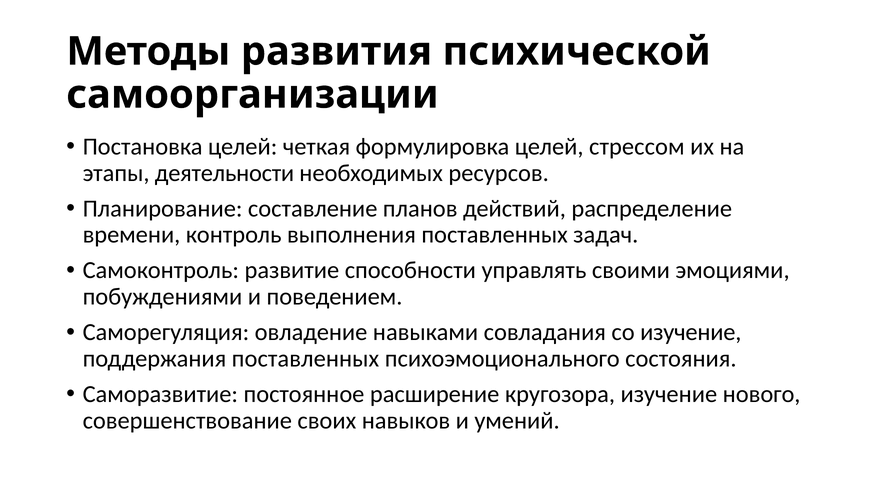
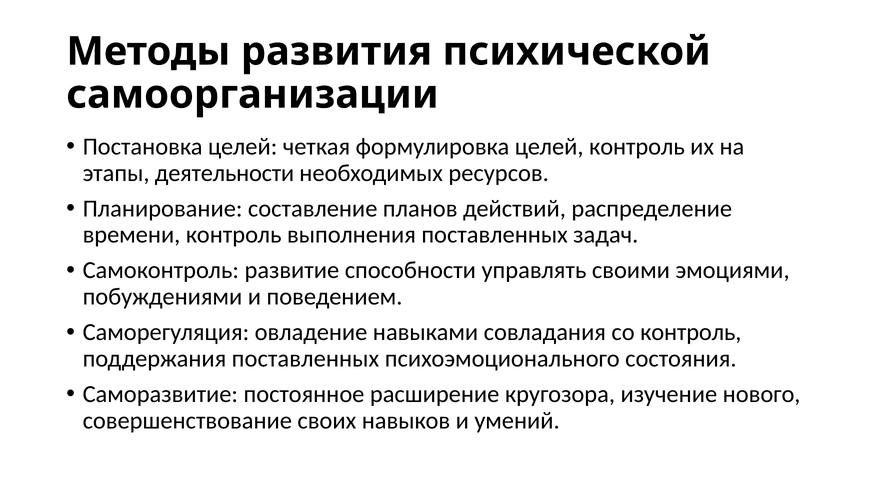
целей стрессом: стрессом -> контроль (637, 147)
со изучение: изучение -> контроль (691, 333)
